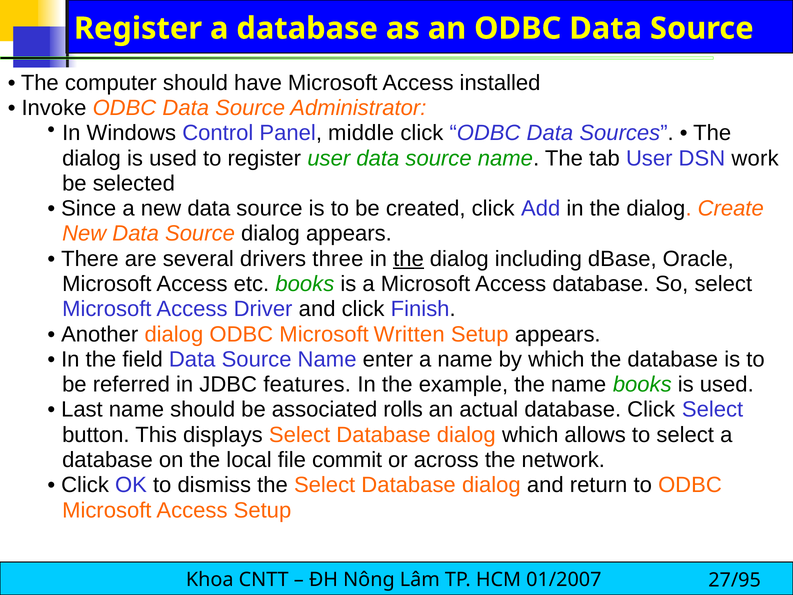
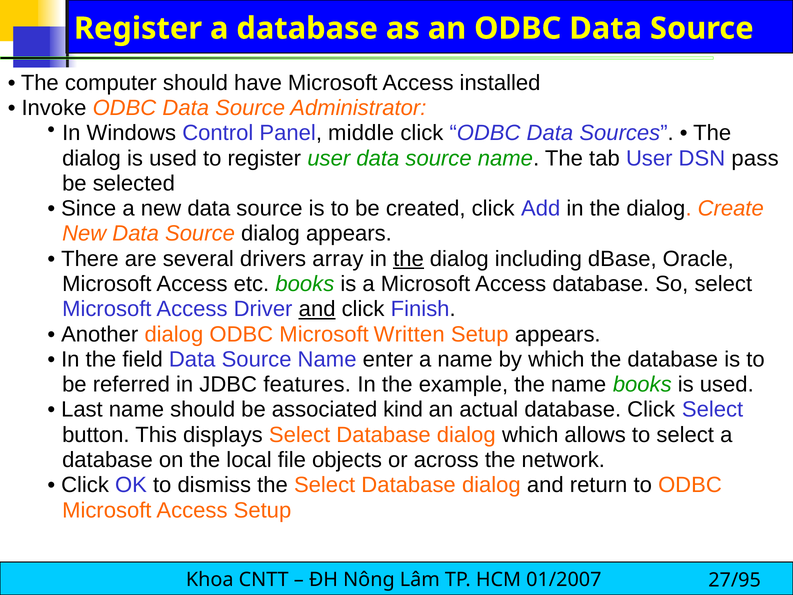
work: work -> pass (755, 158)
three: three -> array (338, 259)
and underline: none -> present (317, 309)
rolls: rolls -> kind (403, 410)
commit: commit -> objects (347, 460)
